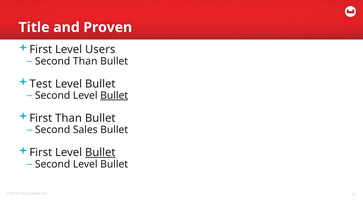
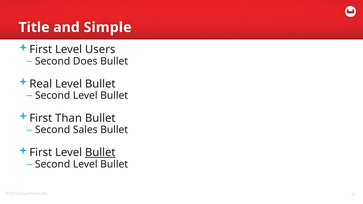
Proven: Proven -> Simple (108, 27)
Second Than: Than -> Does (85, 61)
Test: Test -> Real (41, 84)
Bullet underline: present -> none (114, 96)
